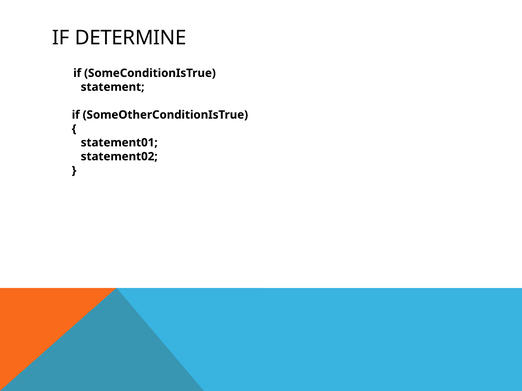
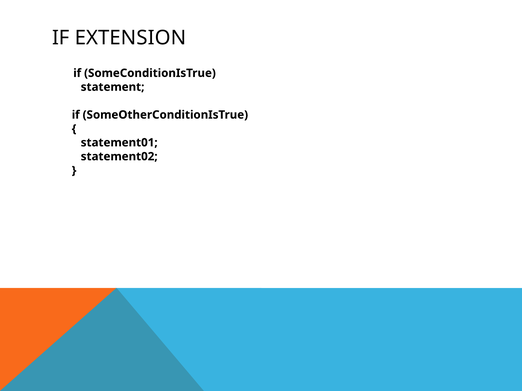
DETERMINE: DETERMINE -> EXTENSION (130, 38)
